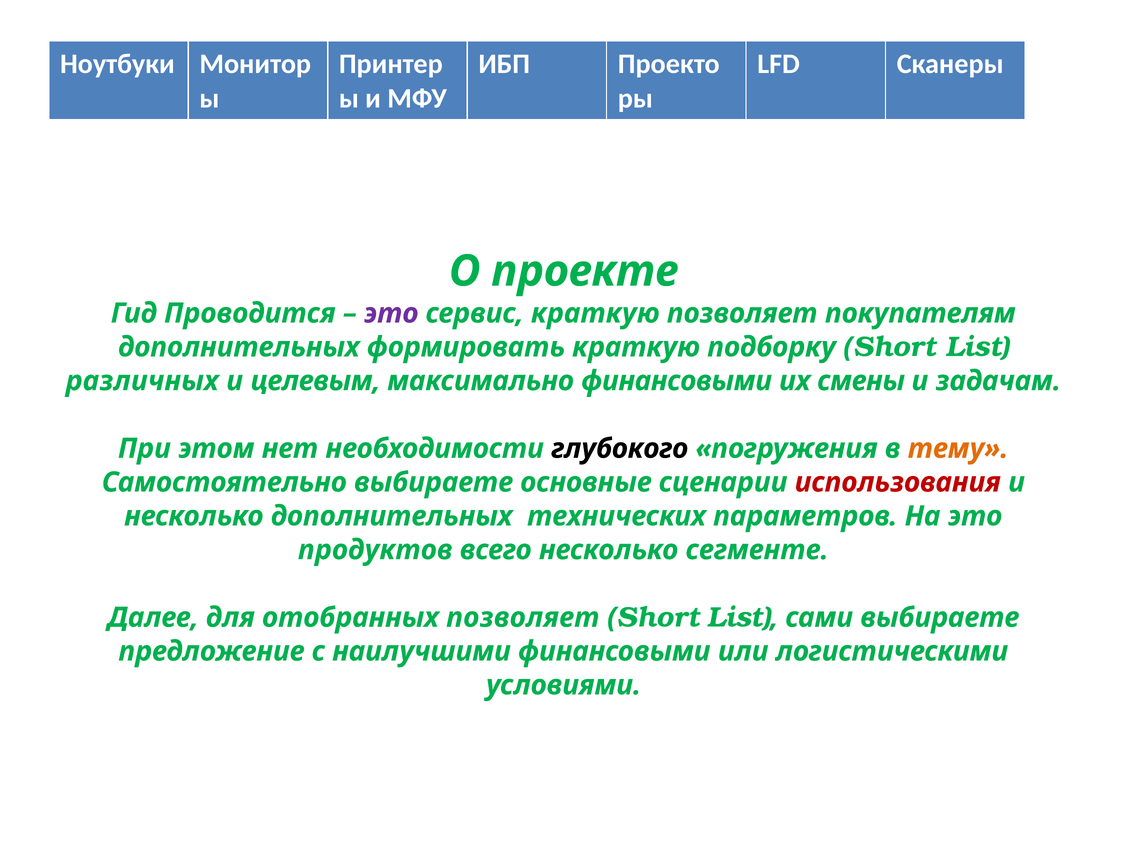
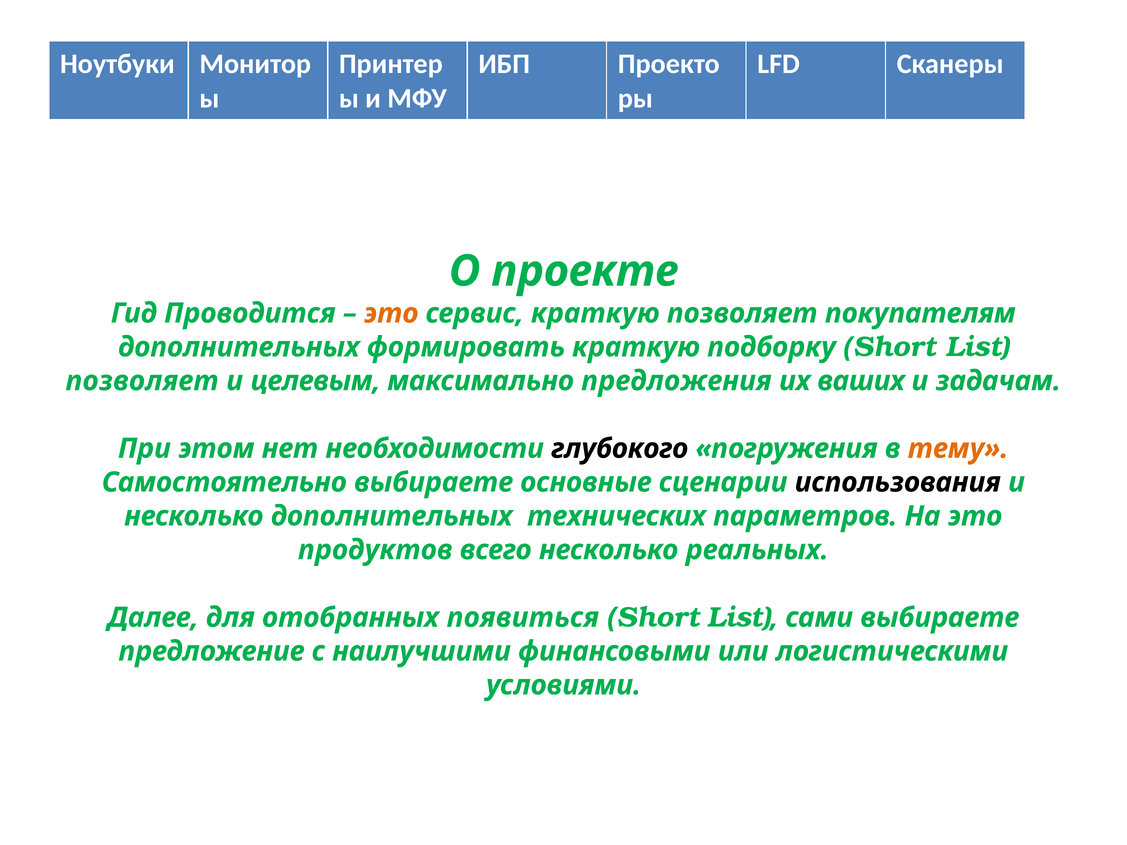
это colour: purple -> orange (391, 313)
различных: различных -> позволяет (142, 381)
максимально финансовыми: финансовыми -> предложения (676, 381)
смены: смены -> ваших (861, 381)
использования colour: red -> black (898, 482)
сегменте: сегменте -> реальных (757, 550)
отобранных позволяет: позволяет -> появиться (523, 618)
